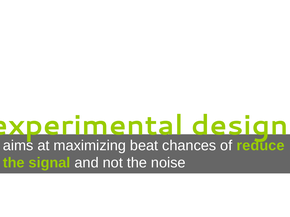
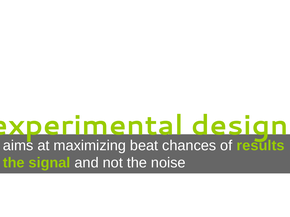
reduce: reduce -> results (261, 146)
